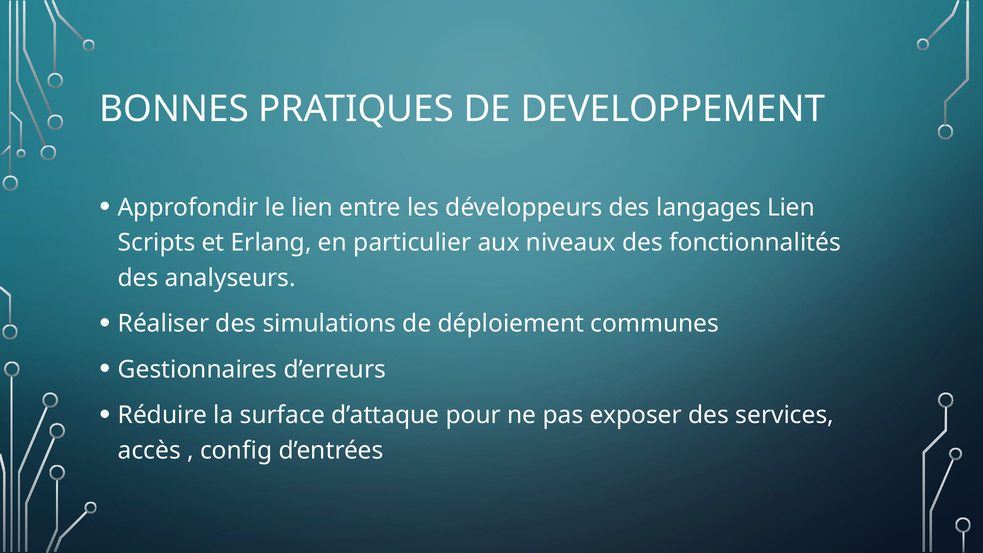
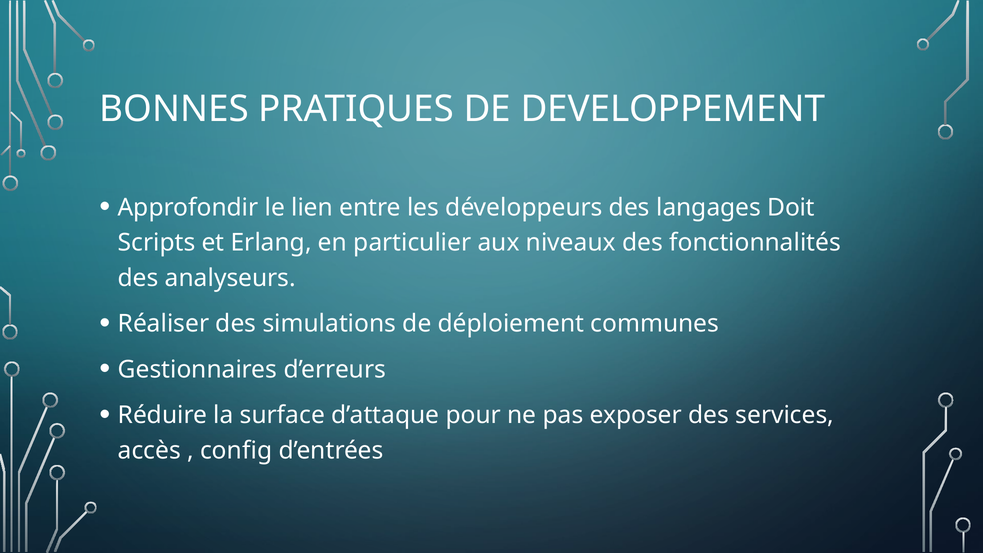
langages Lien: Lien -> Doit (791, 207)
